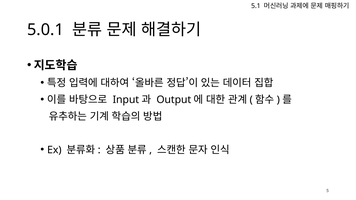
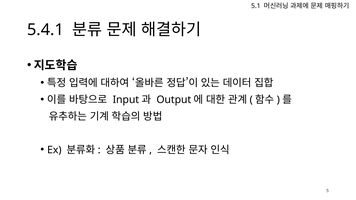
5.0.1: 5.0.1 -> 5.4.1 (45, 30)
